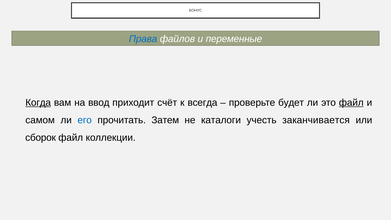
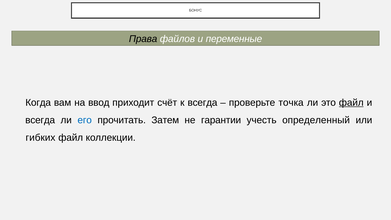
Права colour: blue -> black (143, 39)
Когда underline: present -> none (38, 103)
будет: будет -> точка (291, 103)
самом: самом -> всегда (40, 120)
каталоги: каталоги -> гарантии (221, 120)
заканчивается: заканчивается -> определенный (316, 120)
сборок: сборок -> гибких (40, 138)
